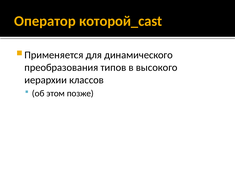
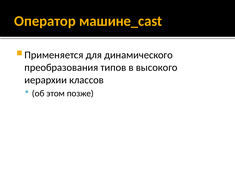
которой_cast: которой_cast -> машине_cast (121, 21)
